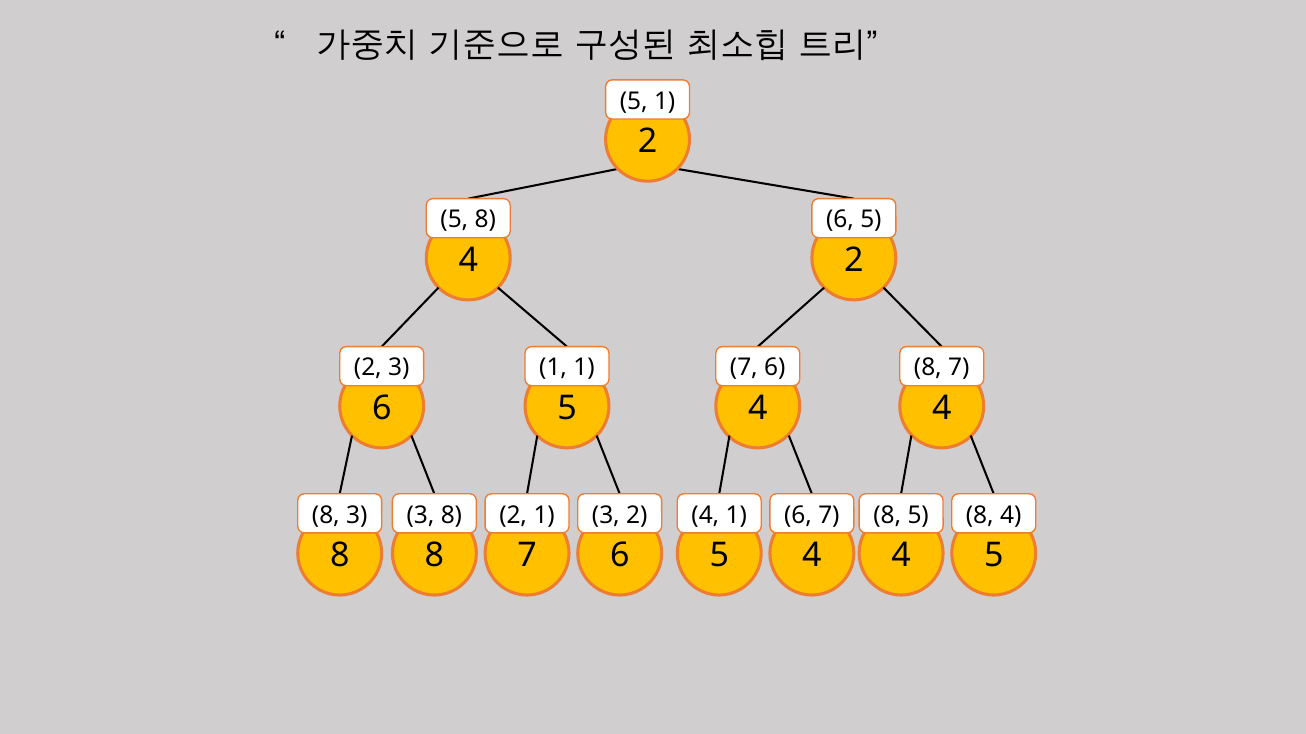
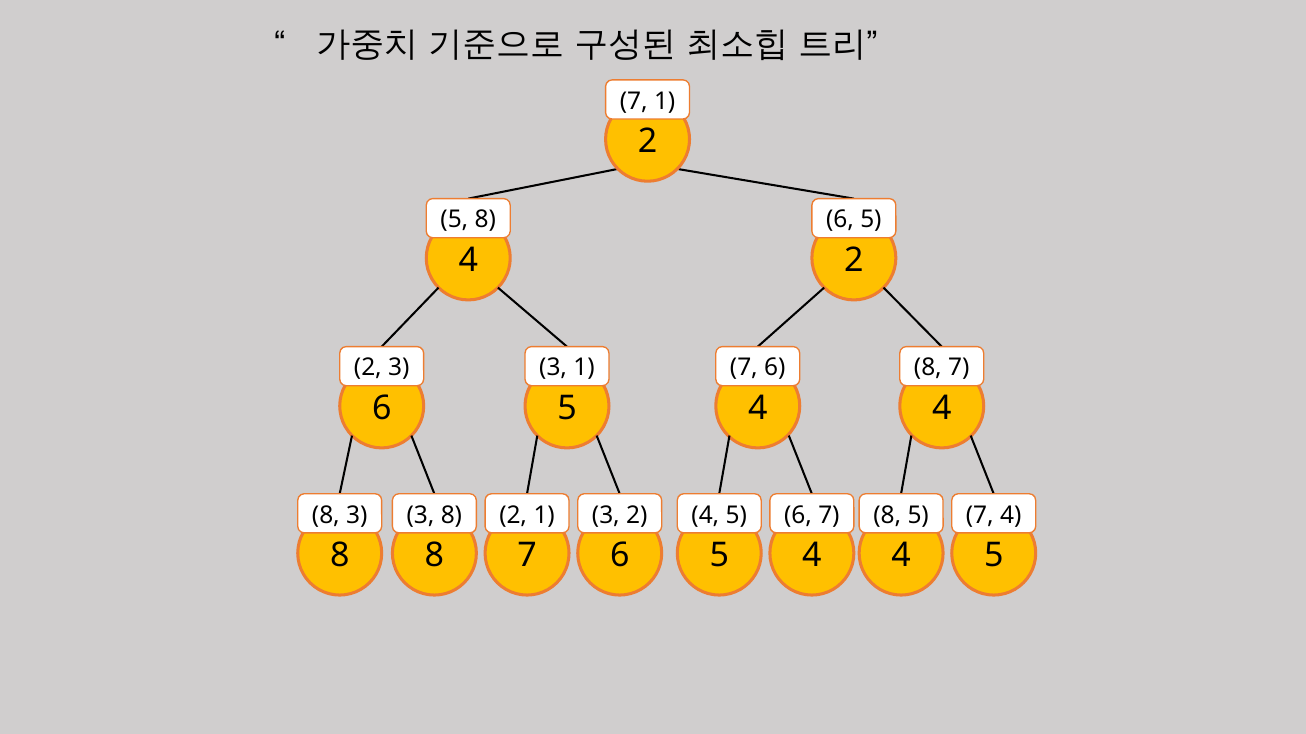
5: 5 -> 7 (634, 101)
1: 1 -> 3 (553, 368)
1: 1 -> 5 (736, 515)
8: 8 -> 7 (980, 515)
